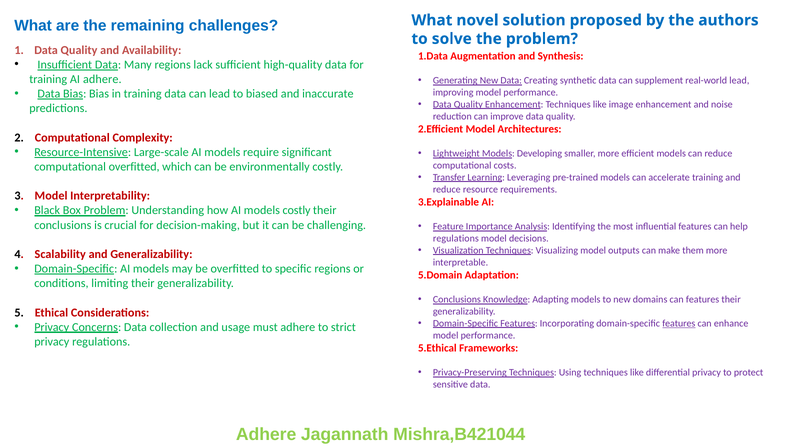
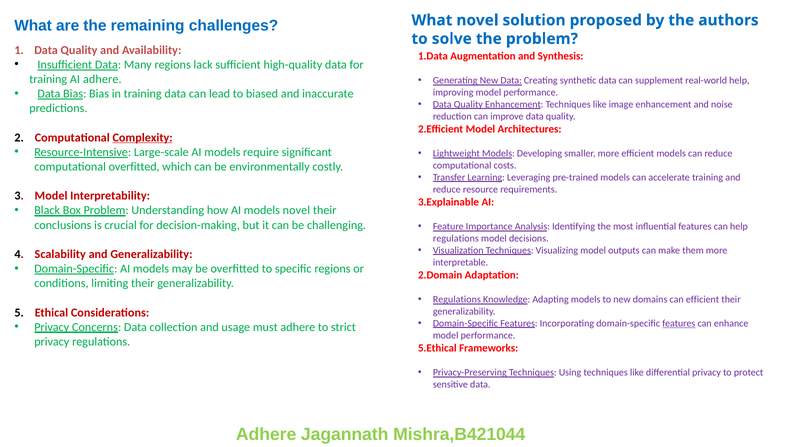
real-world lead: lead -> help (739, 80)
Complexity underline: none -> present (143, 137)
models costly: costly -> novel (296, 210)
5.Domain: 5.Domain -> 2.Domain (440, 275)
Conclusions: Conclusions -> Regulations (457, 299)
can features: features -> efficient (703, 299)
